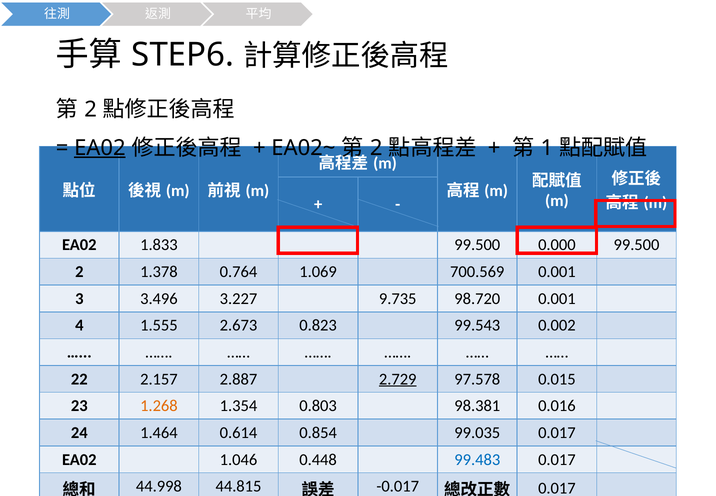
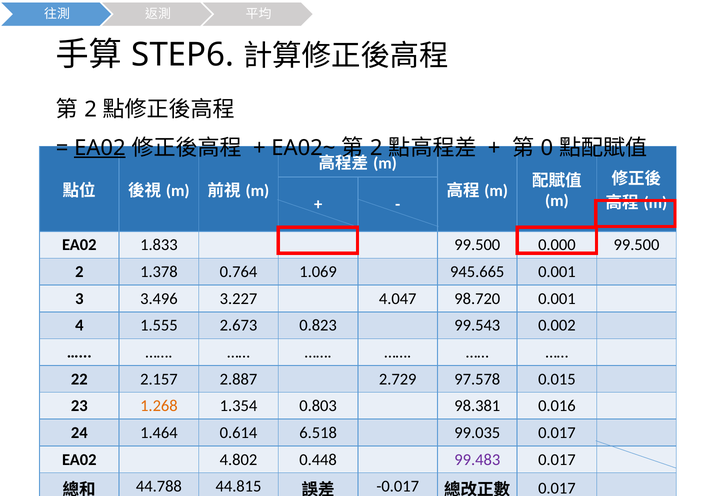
1: 1 -> 0 (547, 148)
700.569: 700.569 -> 945.665 (477, 272)
9.735: 9.735 -> 4.047 (398, 298)
2.729 underline: present -> none (398, 379)
0.854: 0.854 -> 6.518 (318, 432)
1.046: 1.046 -> 4.802 (239, 459)
99.483 colour: blue -> purple (477, 459)
44.998: 44.998 -> 44.788 (159, 486)
